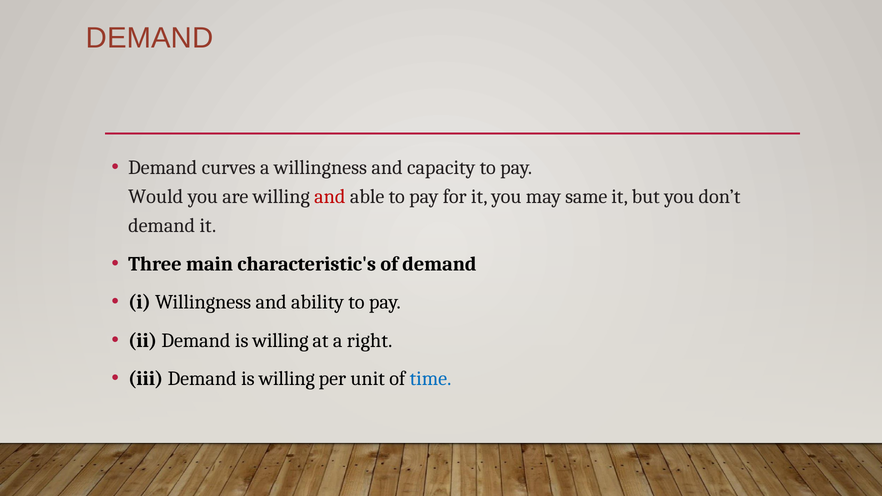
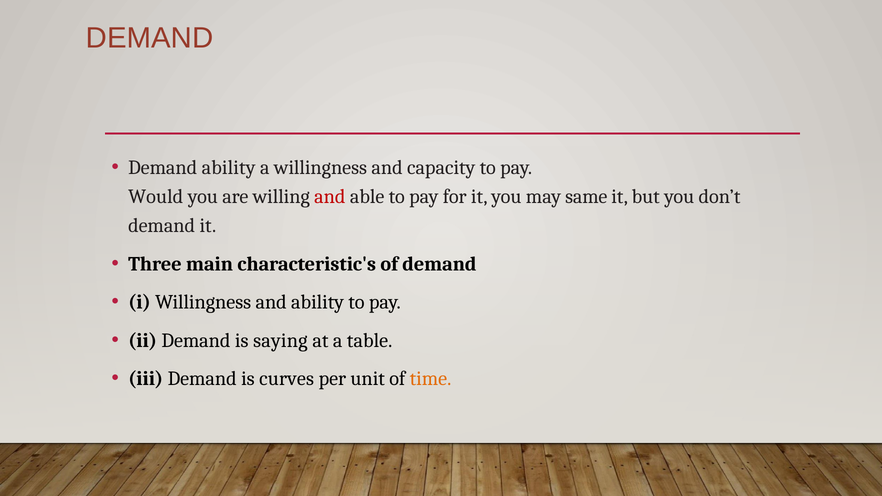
Demand curves: curves -> ability (229, 168)
ii Demand is willing: willing -> saying (280, 341)
right: right -> table (370, 341)
iii Demand is willing: willing -> curves (287, 379)
time colour: blue -> orange (430, 379)
